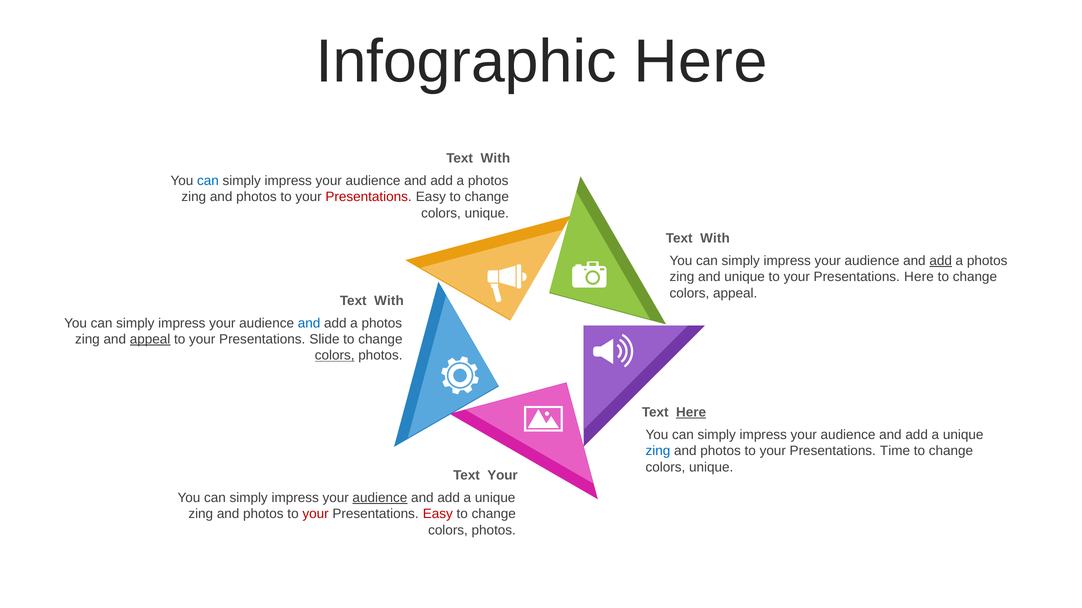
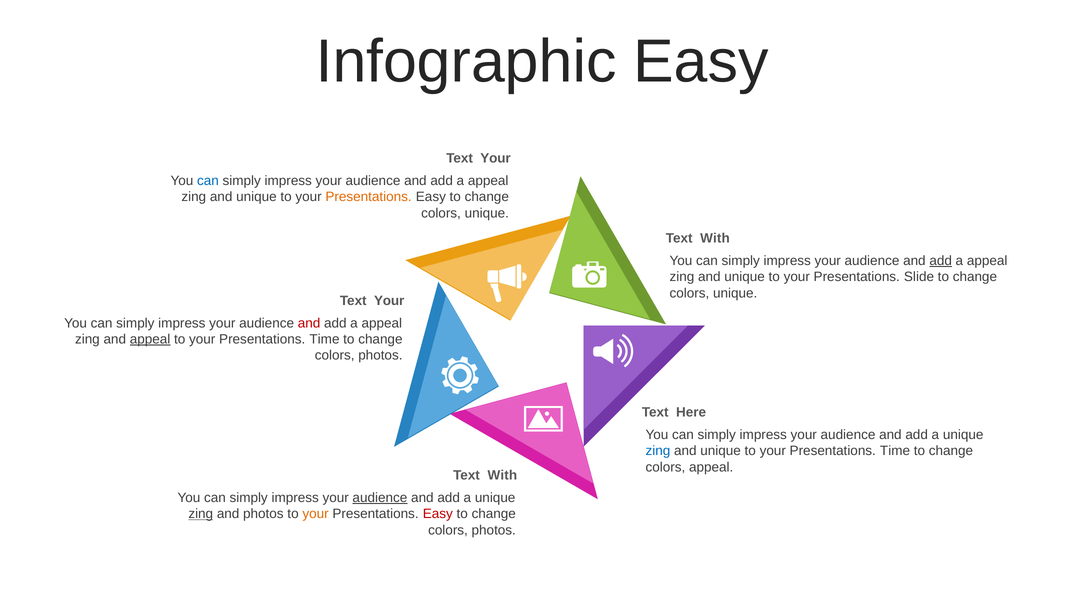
Infographic Here: Here -> Easy (701, 62)
With: With -> Your (496, 158)
photos: photos -> appeal (488, 181)
photos: photos -> unique (256, 197)
Presentations colour: red -> orange (369, 197)
photos: photos -> appeal (987, 261)
Presentations Here: Here -> Slide (919, 277)
appeal: appeal -> unique (735, 293)
With: With -> Your (389, 301)
and colour: blue -> red (309, 323)
photos: photos -> appeal (382, 323)
Slide: Slide -> Time (324, 340)
colors underline: present -> none (335, 356)
Here underline: present -> none (691, 413)
photos: photos -> unique (721, 451)
unique: unique -> appeal (711, 468)
Your: Your -> With (502, 476)
zing underline: none -> present (201, 515)
your colour: red -> orange (316, 515)
